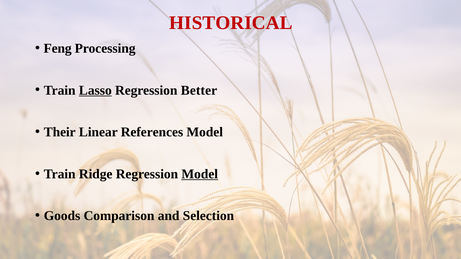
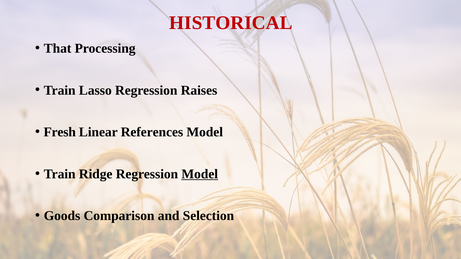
Feng: Feng -> That (58, 48)
Lasso underline: present -> none (95, 90)
Better: Better -> Raises (199, 90)
Their: Their -> Fresh (60, 132)
